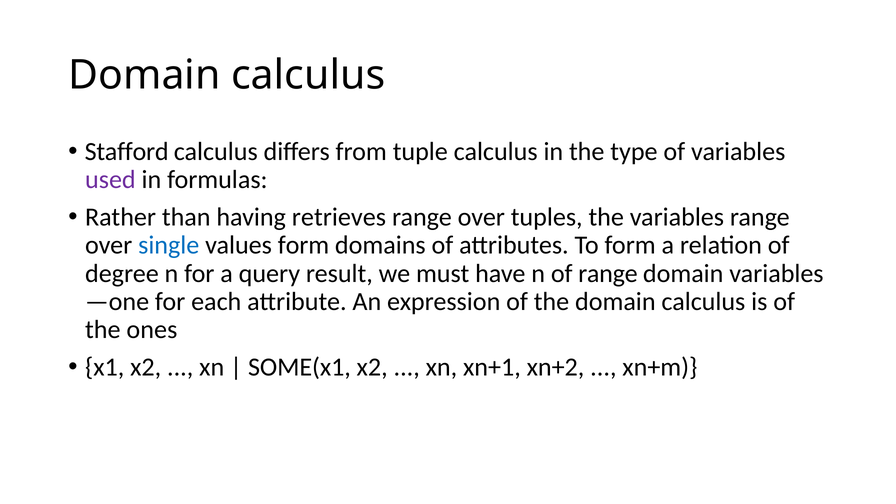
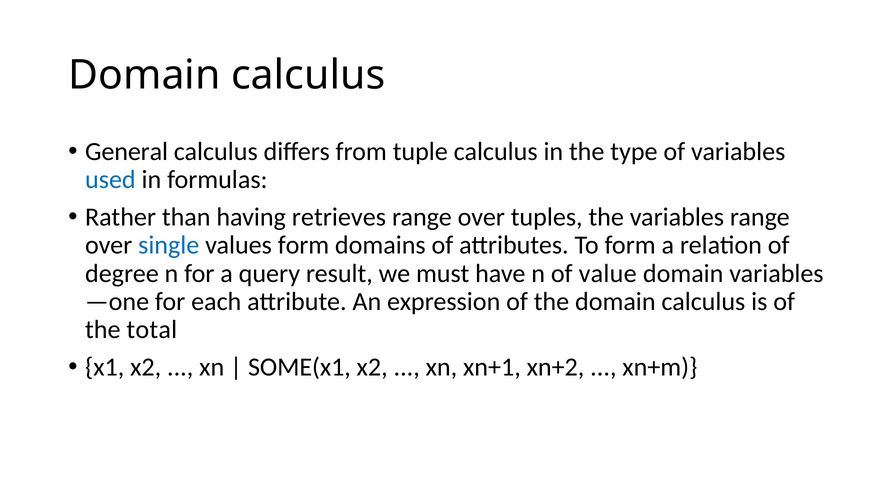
Stafford: Stafford -> General (127, 151)
used colour: purple -> blue (110, 180)
of range: range -> value (608, 273)
ones: ones -> total (152, 330)
